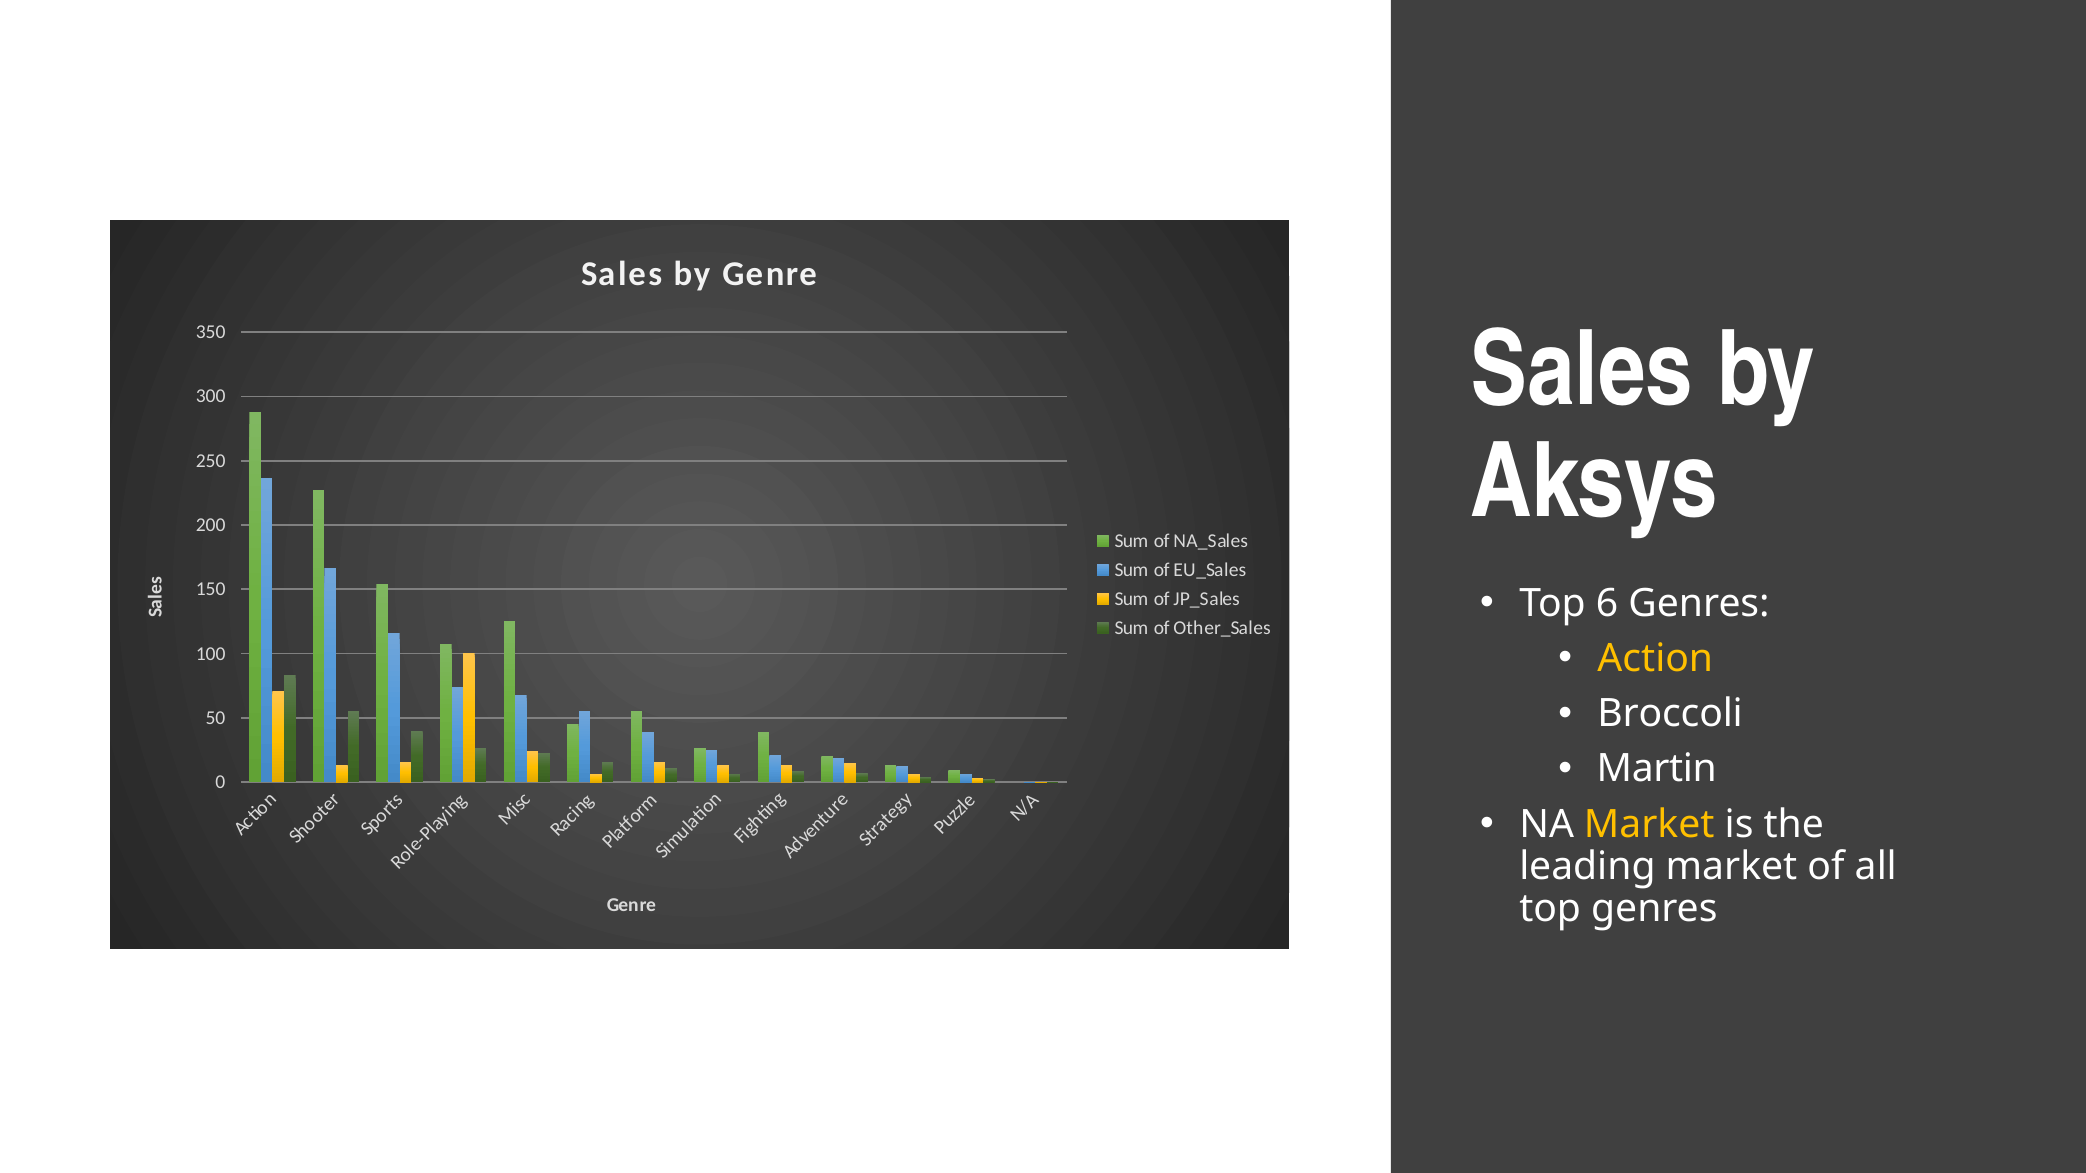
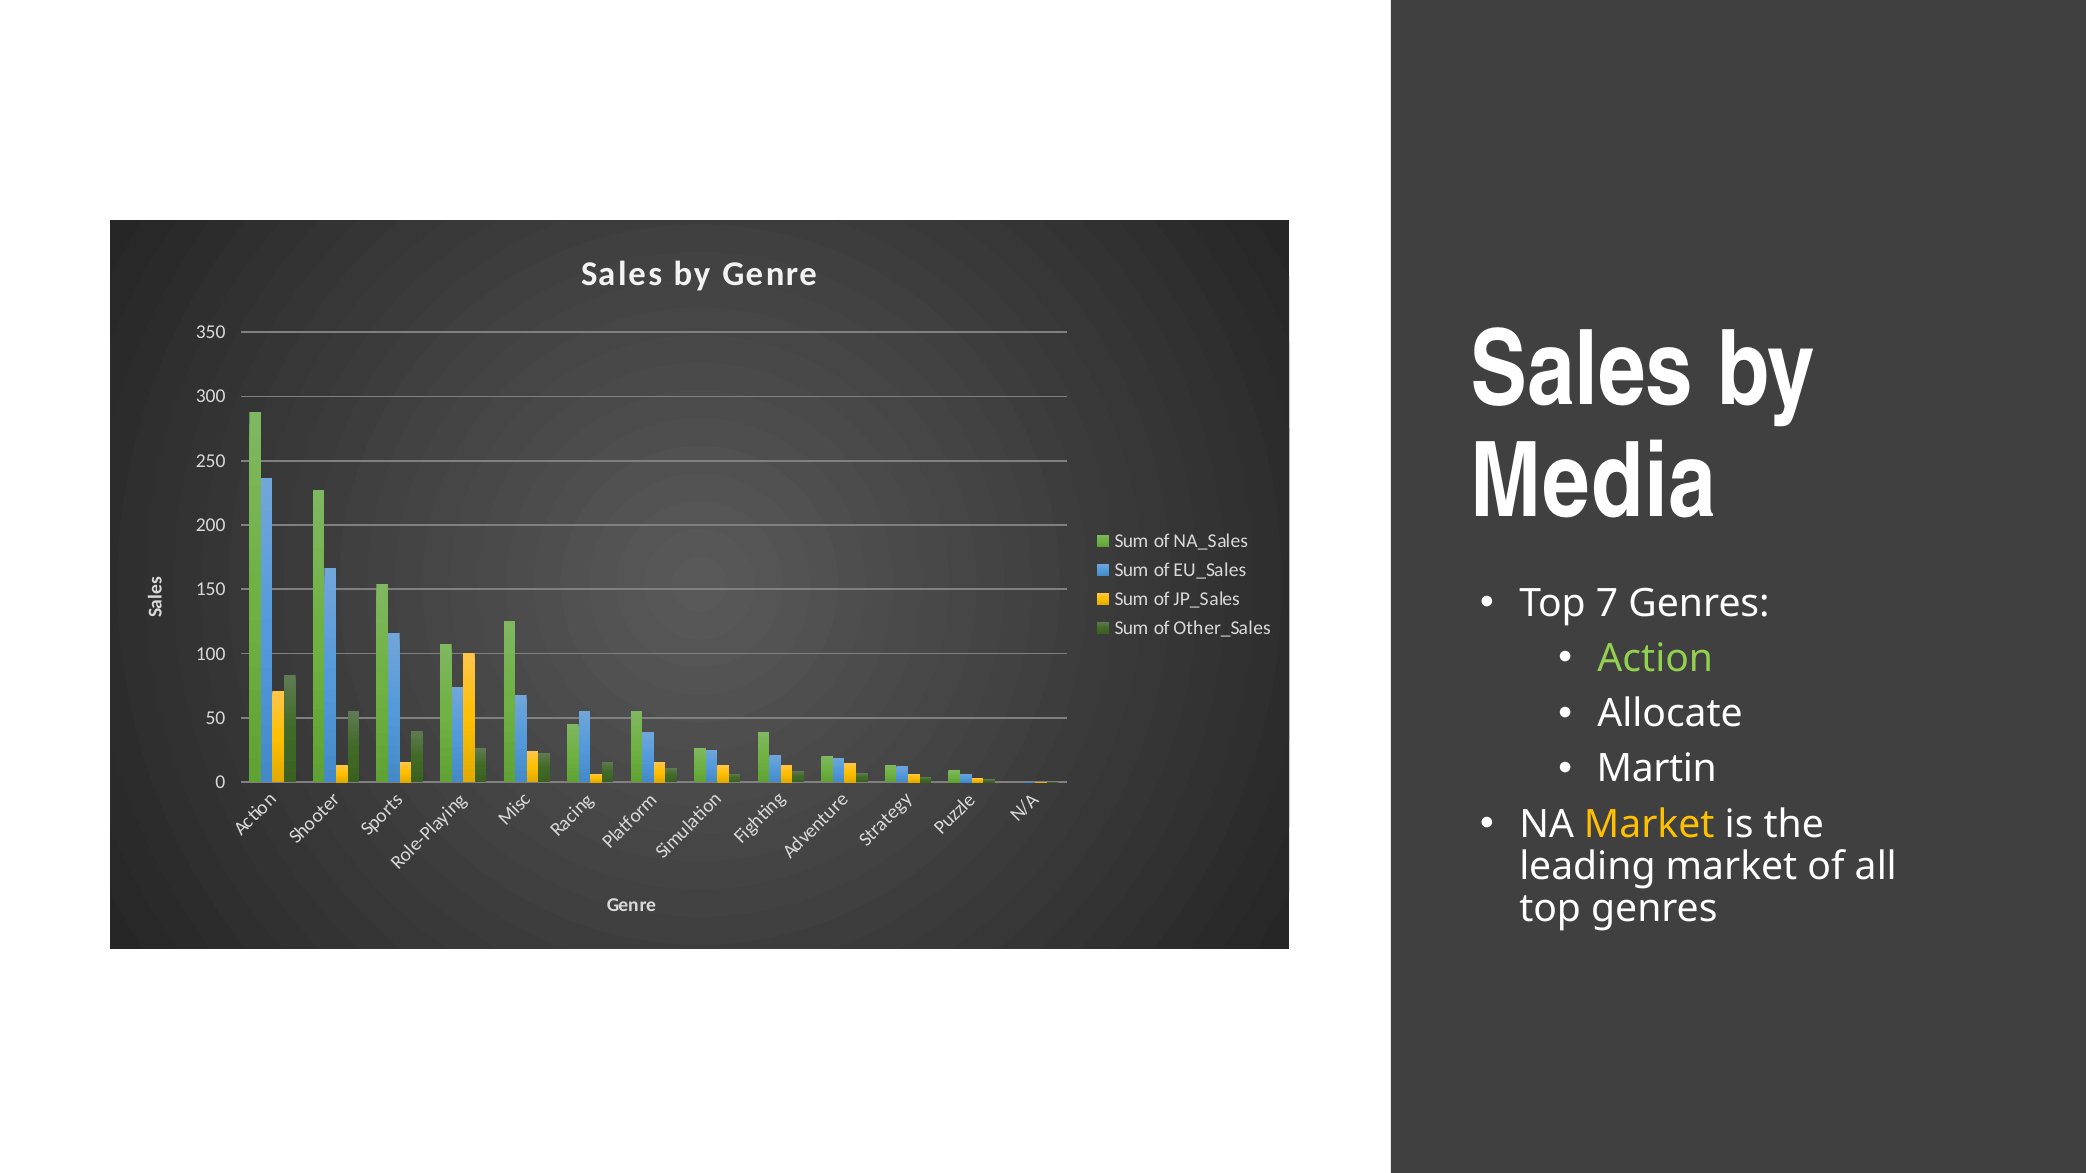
Aksys: Aksys -> Media (1593, 483)
6: 6 -> 7 (1607, 603)
Action colour: yellow -> light green (1655, 659)
Broccoli: Broccoli -> Allocate (1670, 714)
